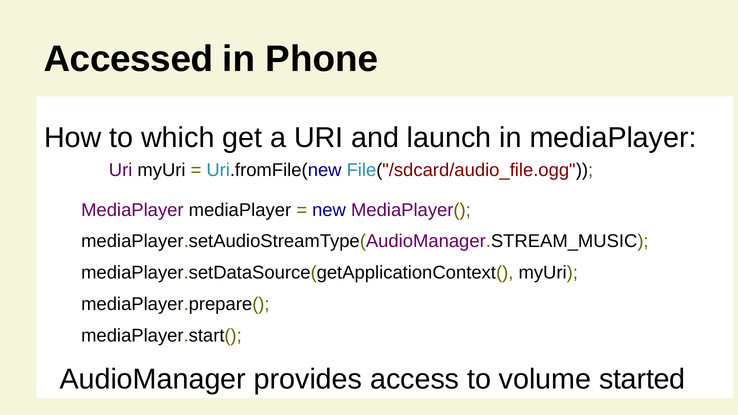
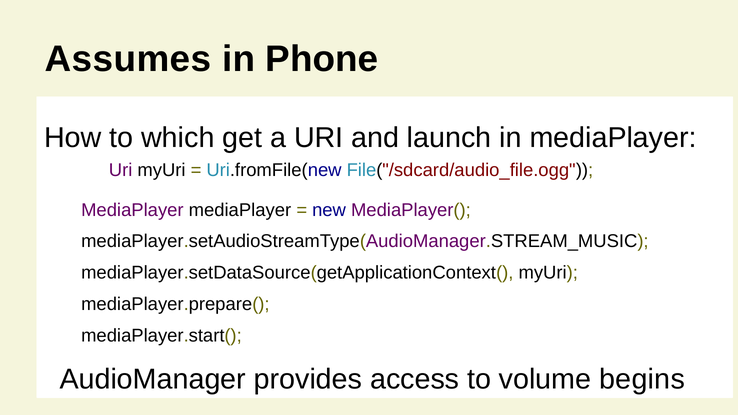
Accessed: Accessed -> Assumes (128, 59)
started: started -> begins (642, 379)
